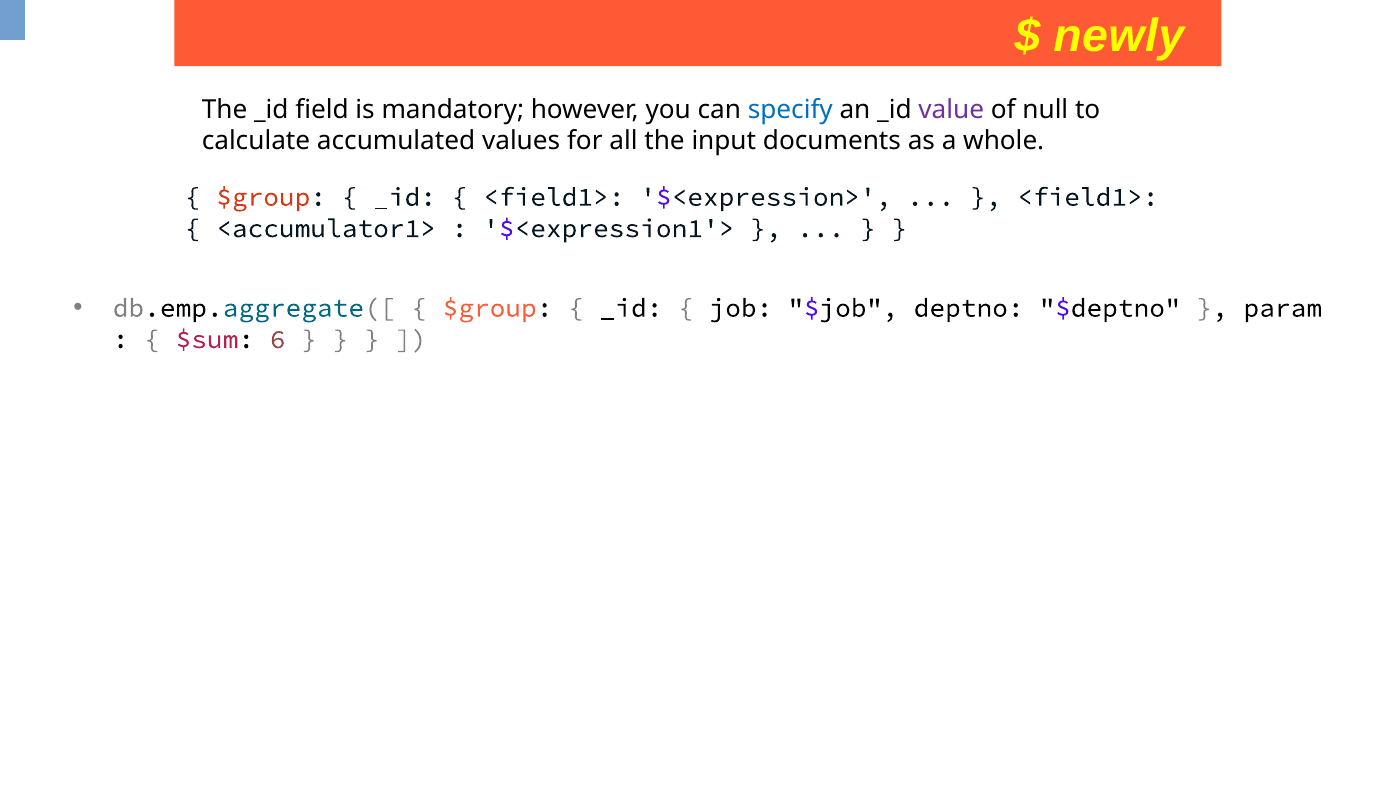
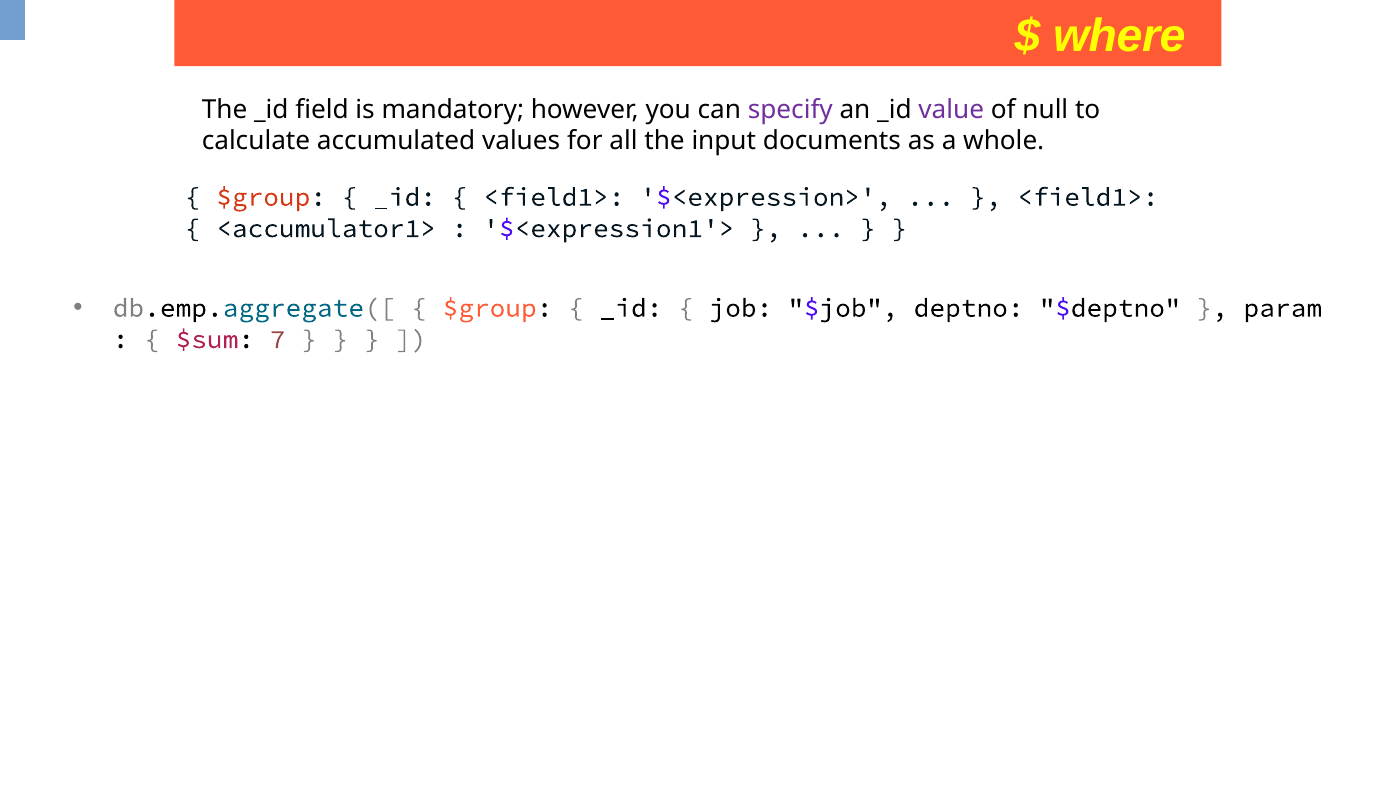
newly: newly -> where (1119, 36)
specify colour: blue -> purple (790, 110)
6: 6 -> 7 (278, 340)
